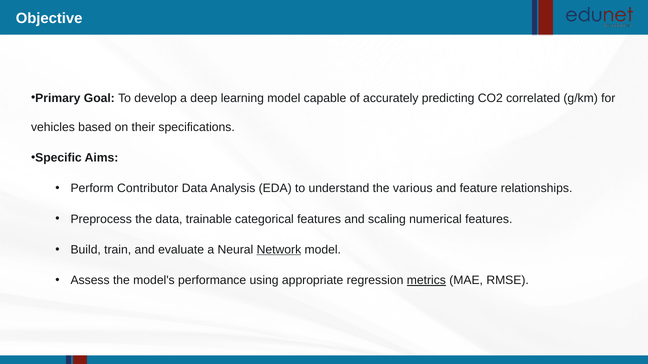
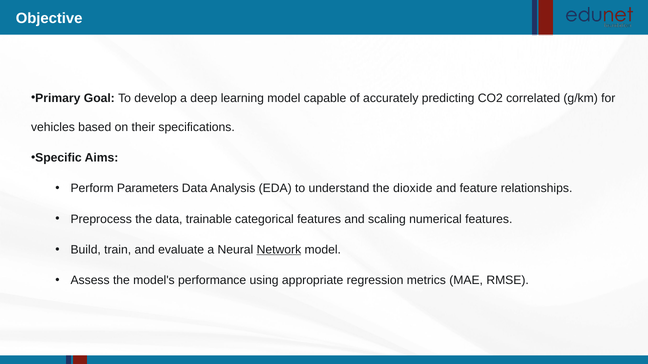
Contributor: Contributor -> Parameters (148, 189)
various: various -> dioxide (413, 189)
metrics underline: present -> none (426, 281)
